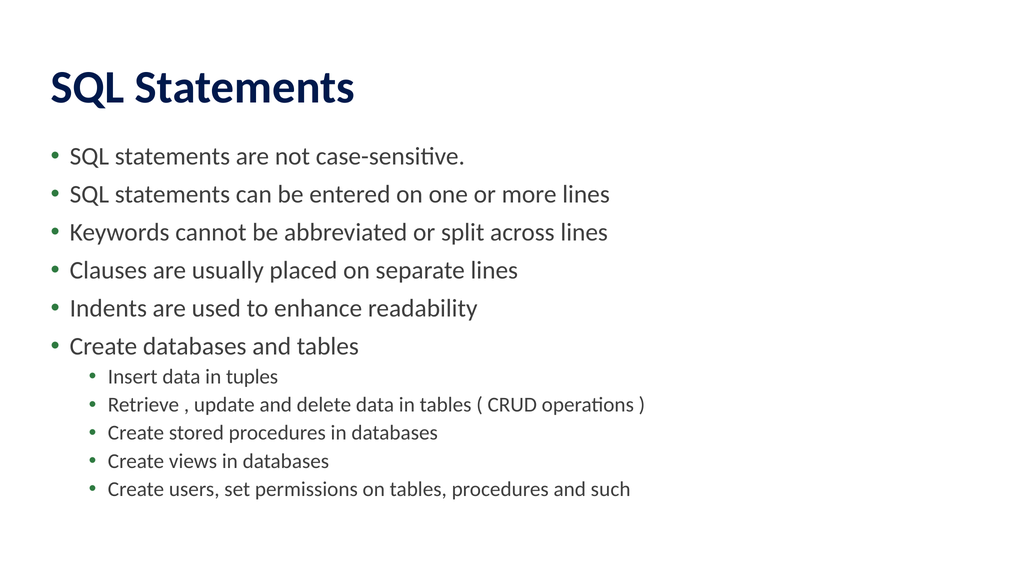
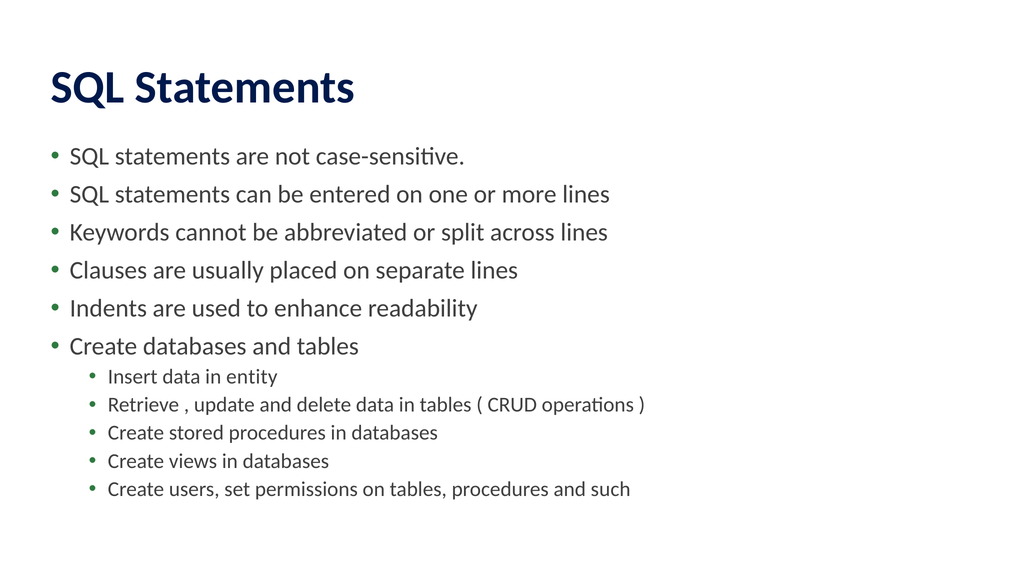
tuples: tuples -> entity (252, 377)
